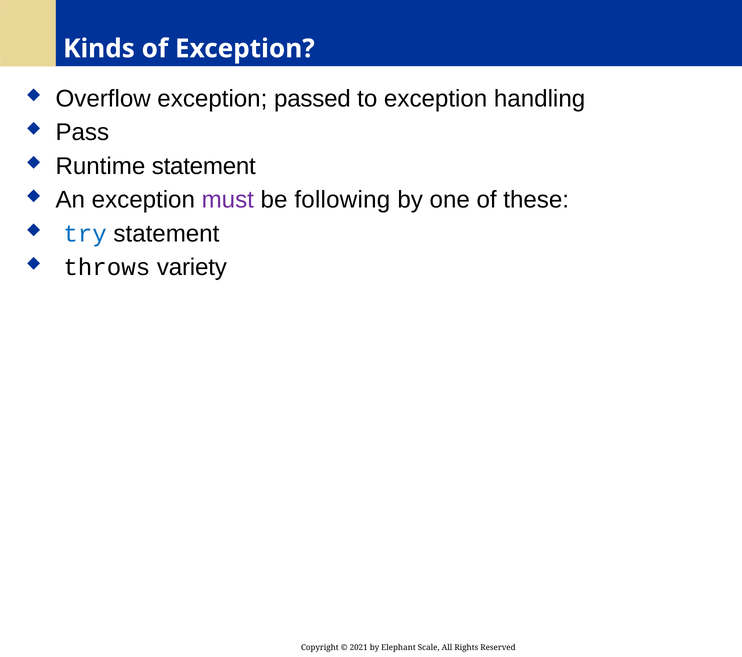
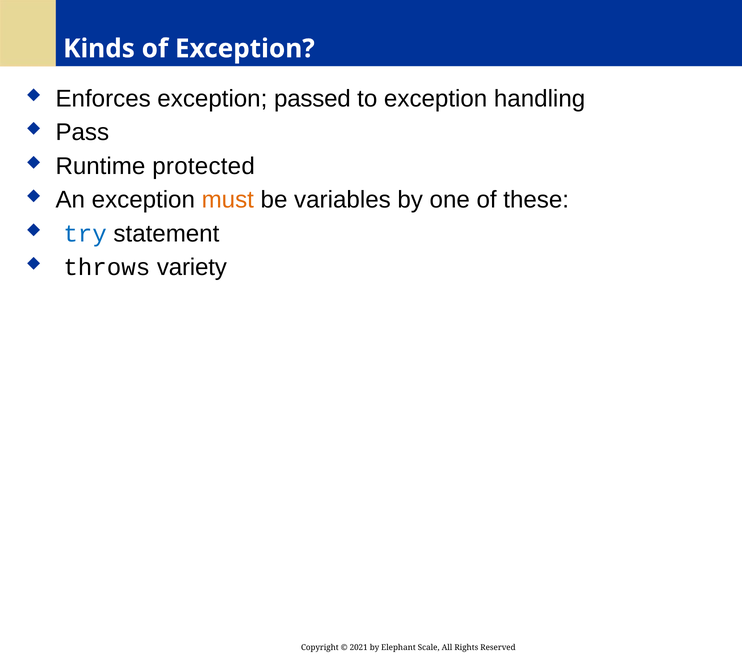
Overflow: Overflow -> Enforces (103, 99)
Runtime statement: statement -> protected (204, 166)
must colour: purple -> orange (228, 200)
following: following -> variables (342, 200)
